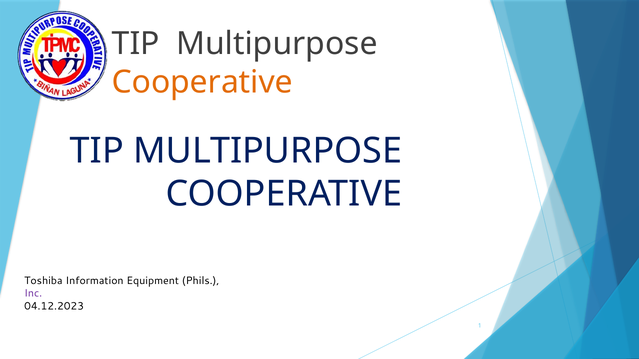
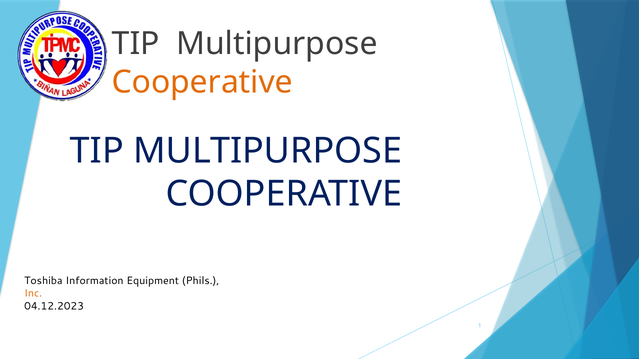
Inc colour: purple -> orange (33, 294)
